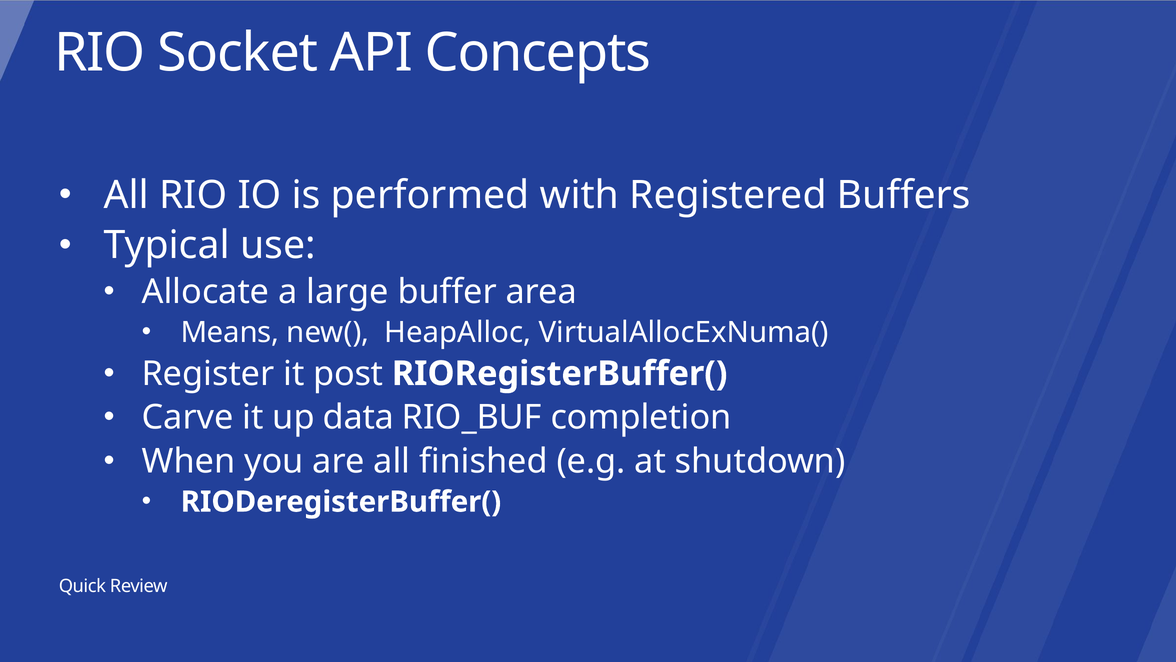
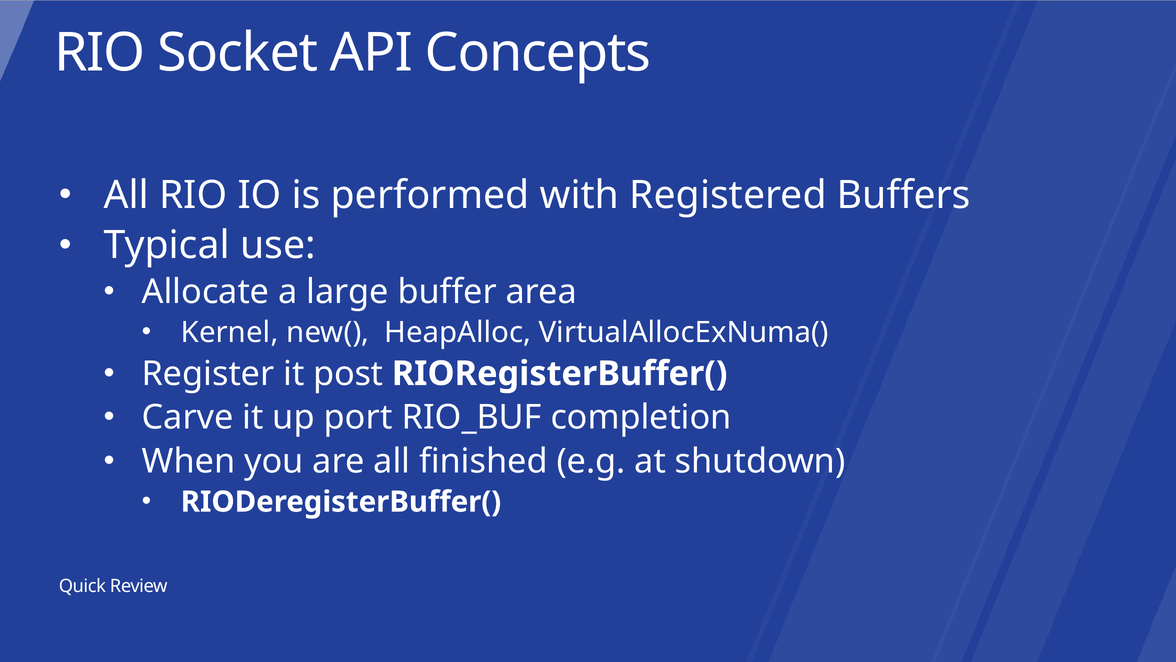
Means: Means -> Kernel (230, 332)
data: data -> port (358, 417)
